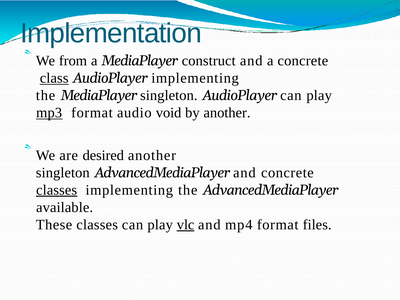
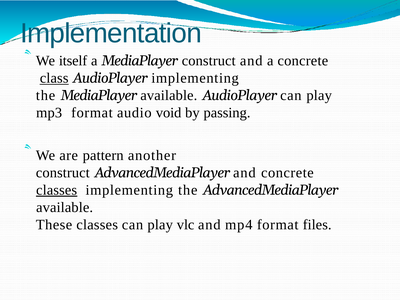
from: from -> itself (73, 61)
MediaPlayer singleton: singleton -> available (169, 95)
mp3 underline: present -> none (49, 113)
by another: another -> passing (227, 113)
desired: desired -> pattern (103, 155)
singleton: singleton -> construct (63, 173)
vlc underline: present -> none (186, 225)
